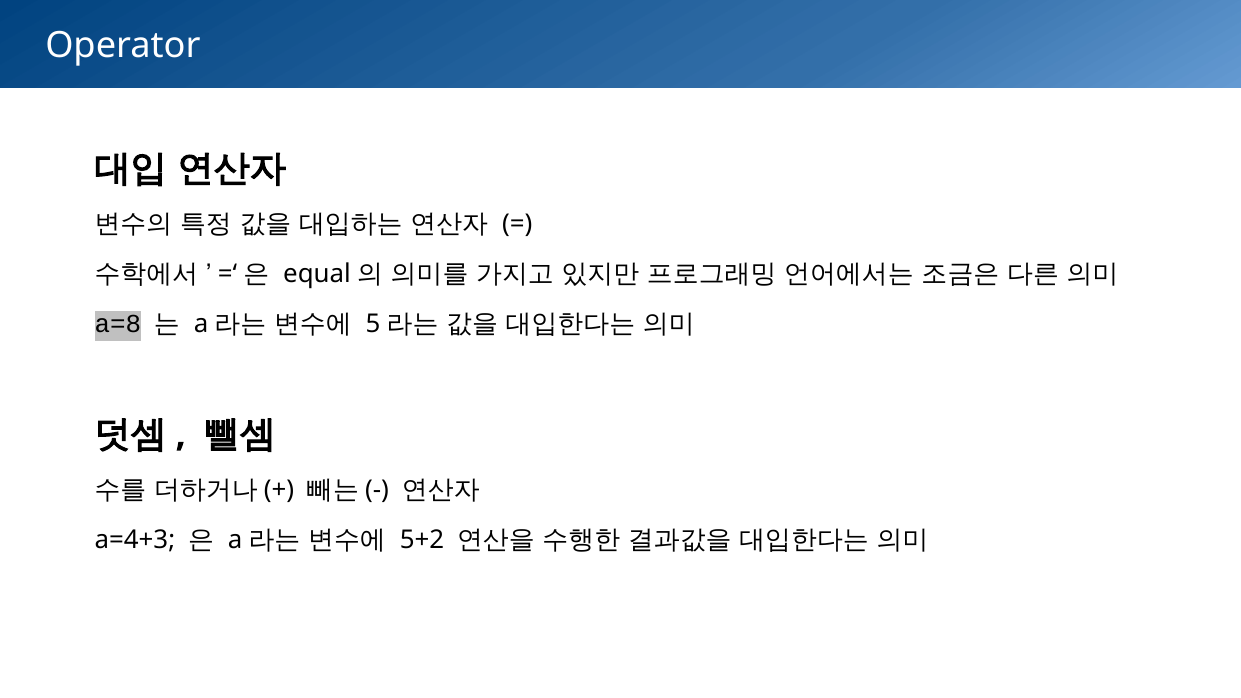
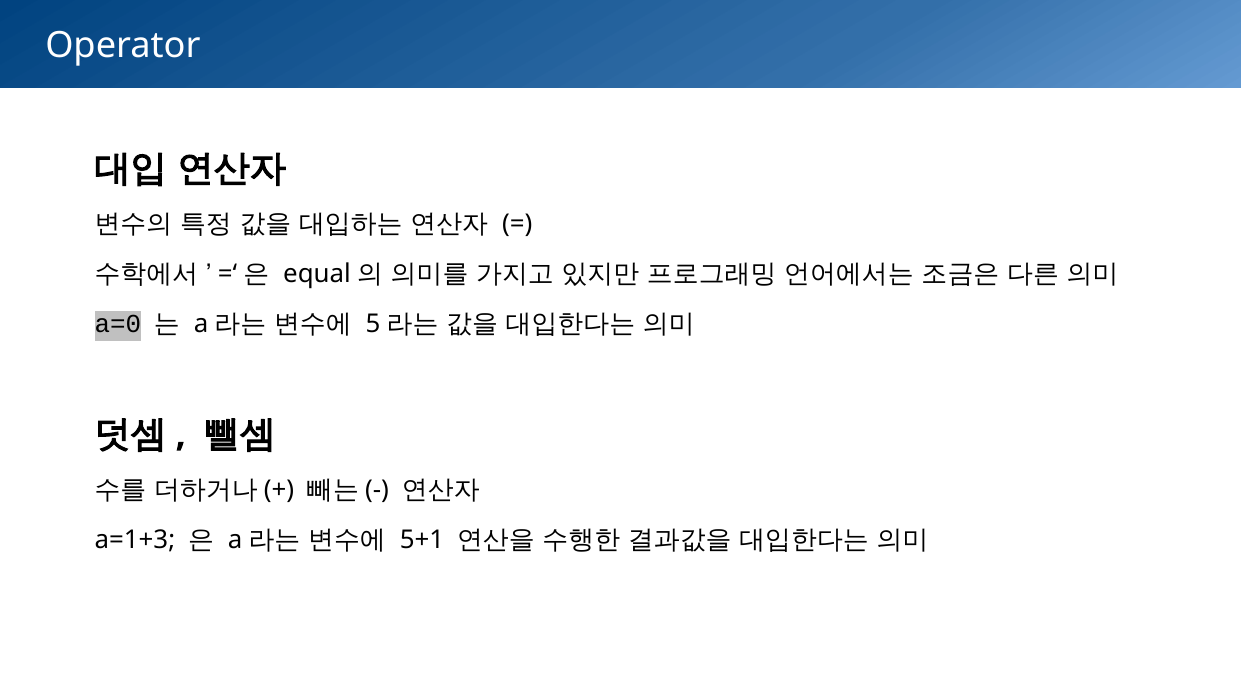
a=8: a=8 -> a=0 (118, 324)
a=4+3: a=4+3 -> a=1+3 (135, 540)
5+2: 5+2 -> 5+1 (422, 540)
